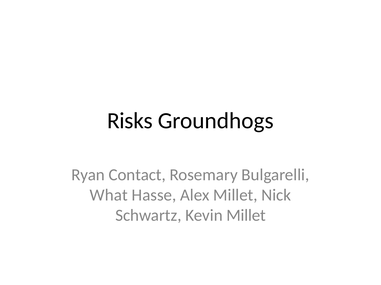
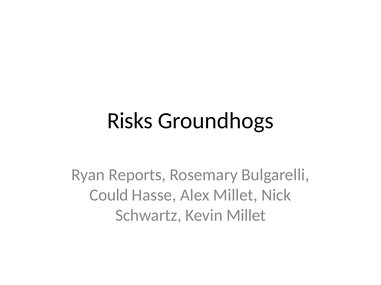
Contact: Contact -> Reports (137, 175)
What: What -> Could (109, 196)
